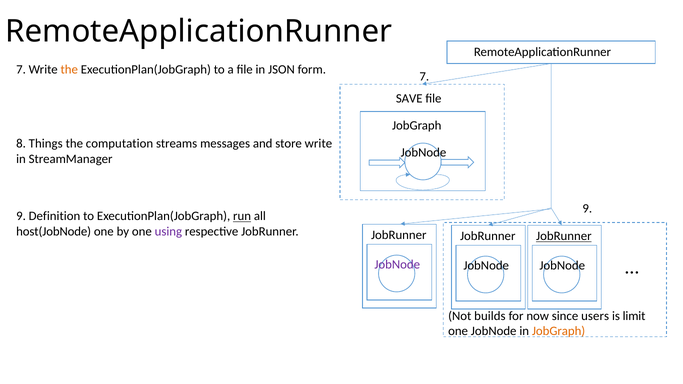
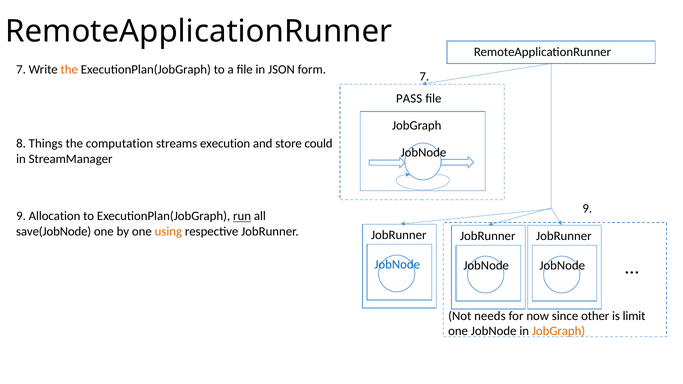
SAVE: SAVE -> PASS (409, 98)
messages: messages -> execution (225, 144)
store write: write -> could (319, 144)
Definition: Definition -> Allocation (55, 216)
host(JobNode: host(JobNode -> save(JobNode (54, 232)
using colour: purple -> orange (168, 232)
JobRunner underline: present -> none (564, 236)
JobNode colour: purple -> blue (397, 265)
builds: builds -> needs (490, 316)
users: users -> other (595, 316)
